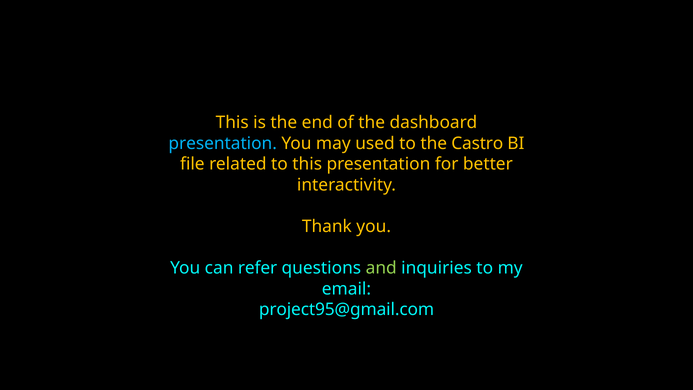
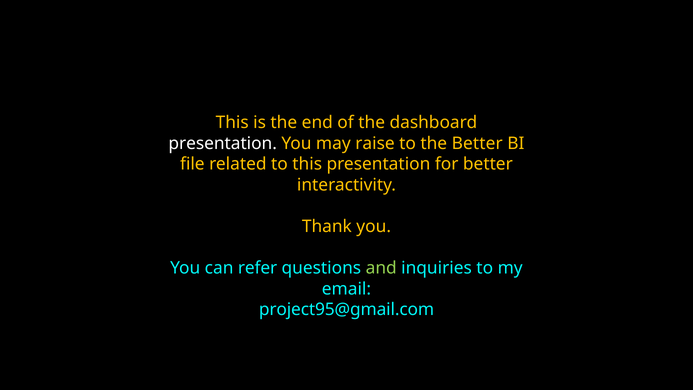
presentation colour: light blue -> white (223, 143)
used: used -> raise (375, 143)
the Castro: Castro -> Better (477, 143)
